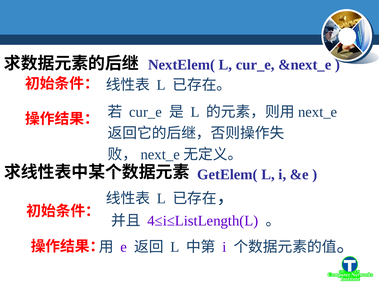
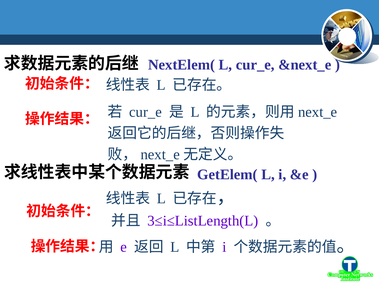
4≤i≤ListLength(L: 4≤i≤ListLength(L -> 3≤i≤ListLength(L (203, 221)
